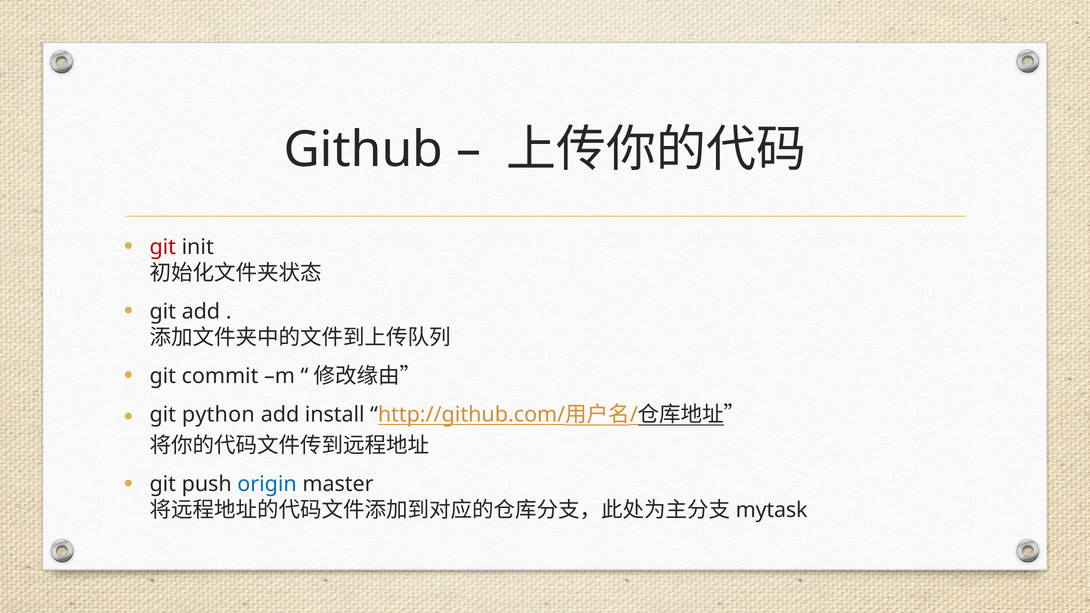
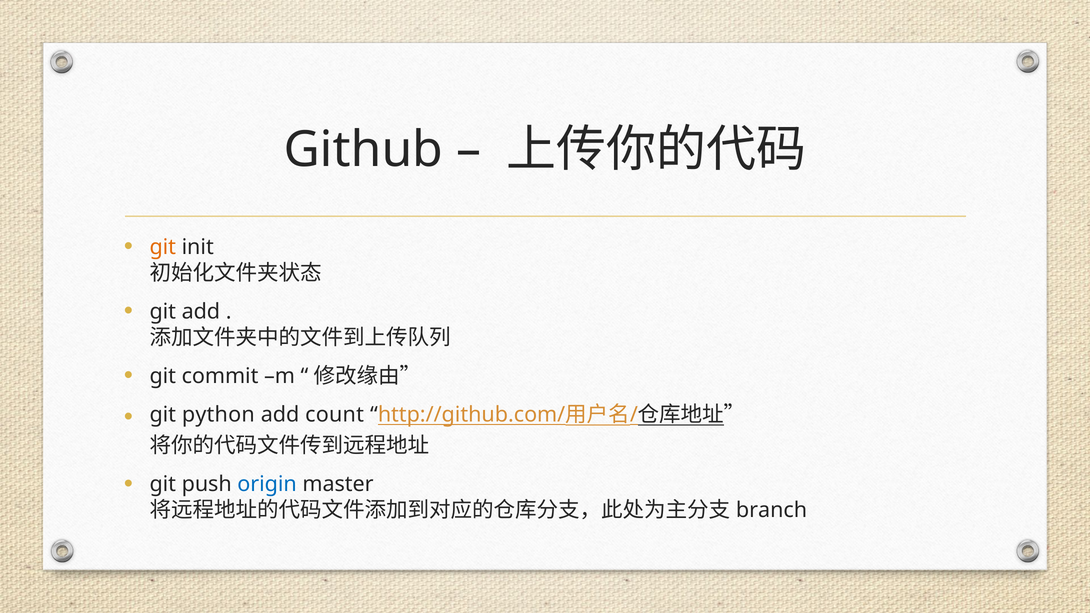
git colour: red -> orange (163, 247)
install: install -> count (335, 415)
mytask: mytask -> branch (772, 510)
